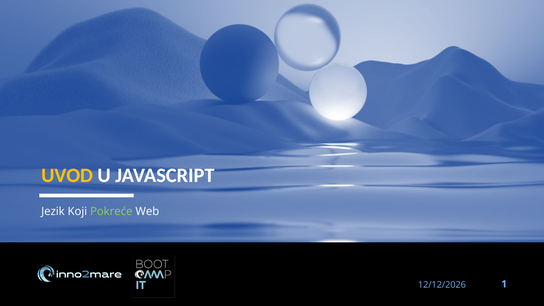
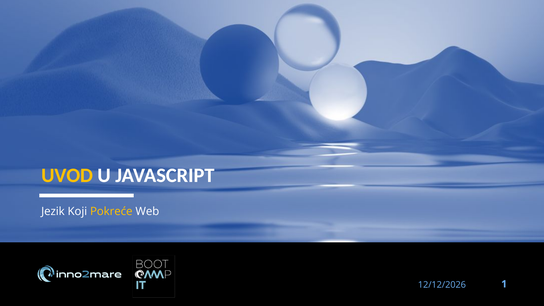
Pokreće colour: light green -> yellow (111, 212)
